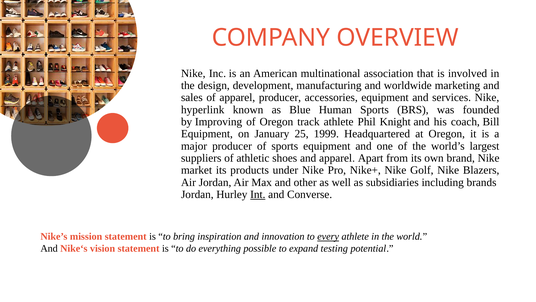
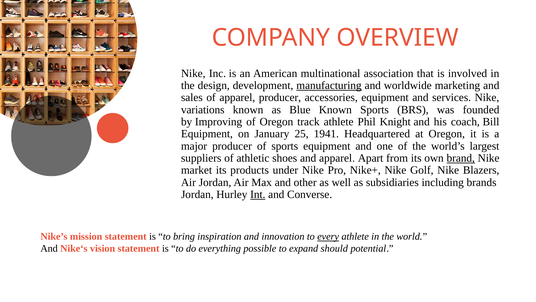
manufacturing underline: none -> present (329, 85)
hyperlink: hyperlink -> variations (203, 110)
Blue Human: Human -> Known (335, 110)
1999: 1999 -> 1941 (326, 134)
brand underline: none -> present (461, 158)
testing: testing -> should (334, 248)
